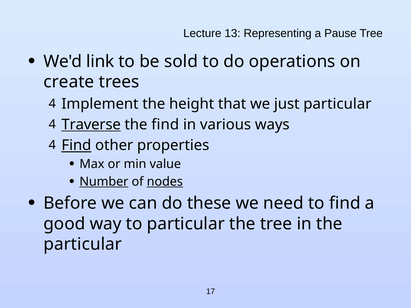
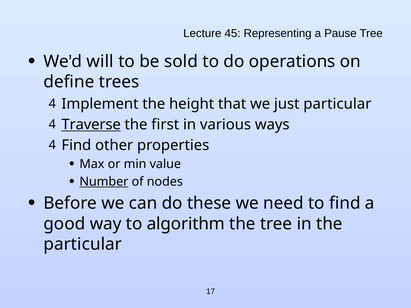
13: 13 -> 45 (233, 33)
link: link -> will (100, 61)
create: create -> define (69, 82)
the find: find -> first (165, 125)
Find underline: present -> none (76, 146)
nodes underline: present -> none (165, 182)
to particular: particular -> algorithm (186, 224)
